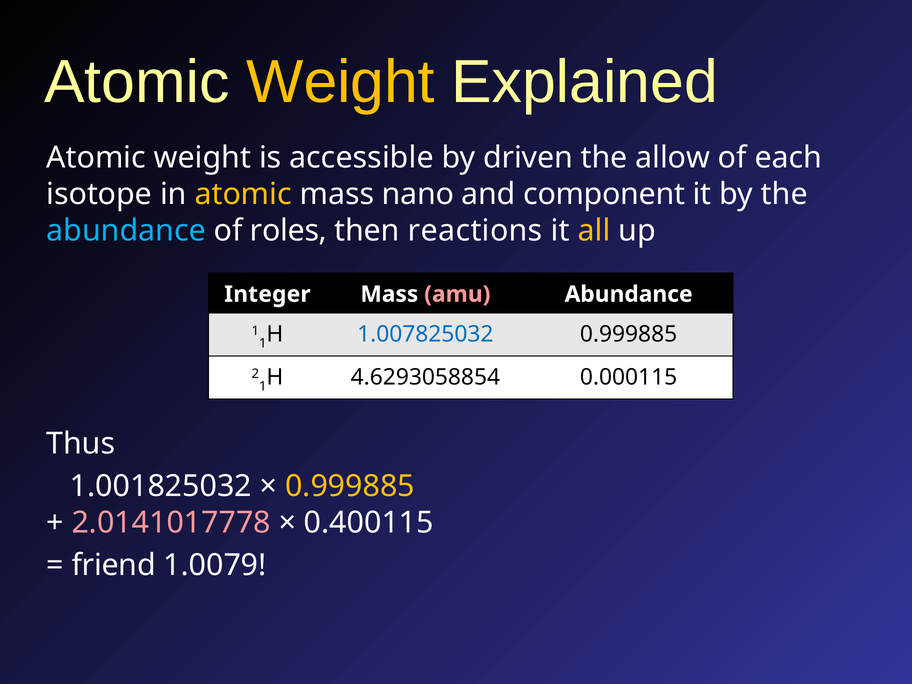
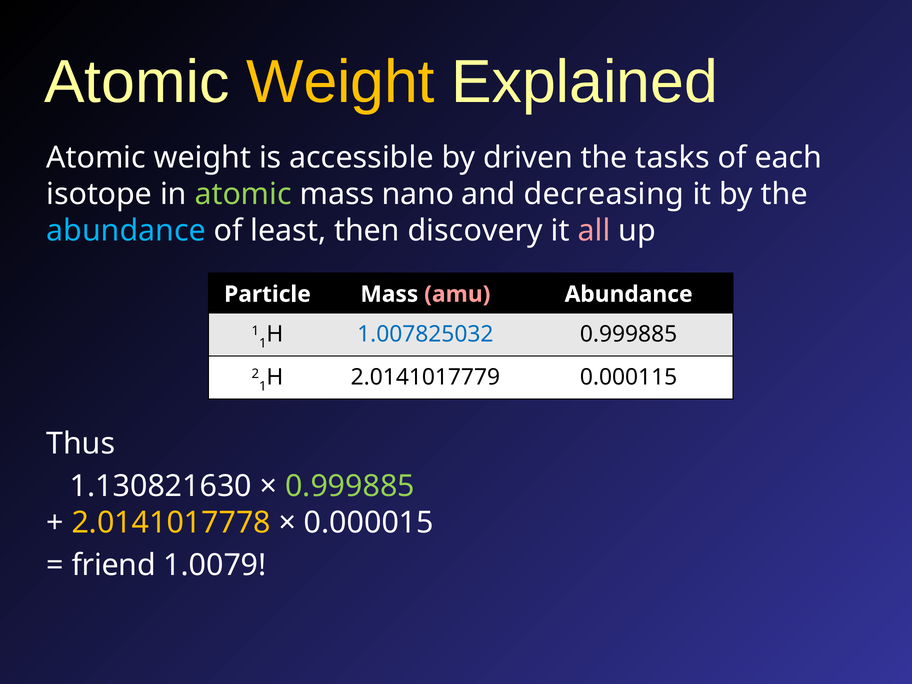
allow: allow -> tasks (673, 158)
atomic colour: yellow -> light green (243, 194)
component: component -> decreasing (604, 194)
roles: roles -> least (288, 231)
reactions: reactions -> discovery (475, 231)
all colour: yellow -> pink (594, 231)
Integer: Integer -> Particle (267, 294)
4.6293058854: 4.6293058854 -> 2.0141017779 (425, 377)
1.001825032: 1.001825032 -> 1.130821630 (161, 486)
0.999885 colour: yellow -> light green (350, 486)
2.0141017778 colour: pink -> yellow (171, 523)
0.400115: 0.400115 -> 0.000015 (369, 523)
